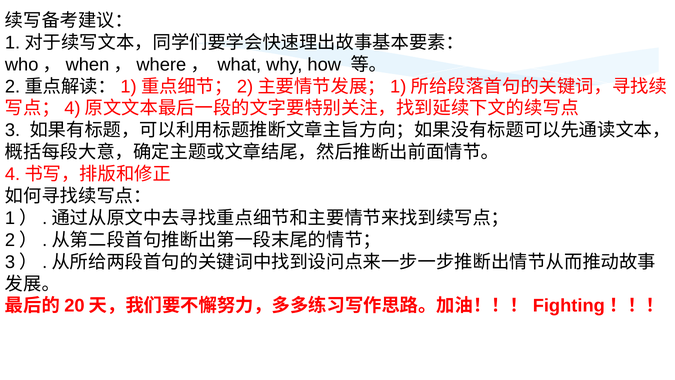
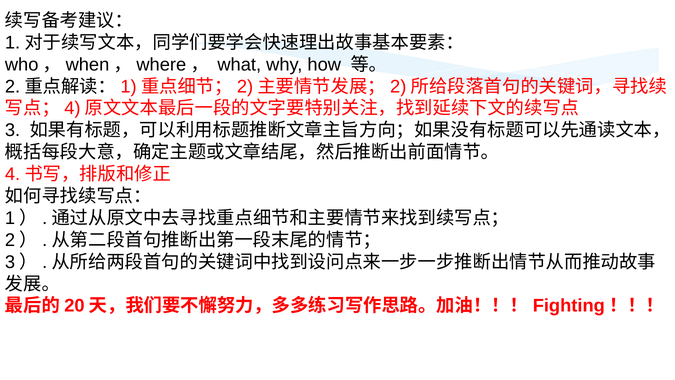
1: 1 -> 2 (398, 86)
